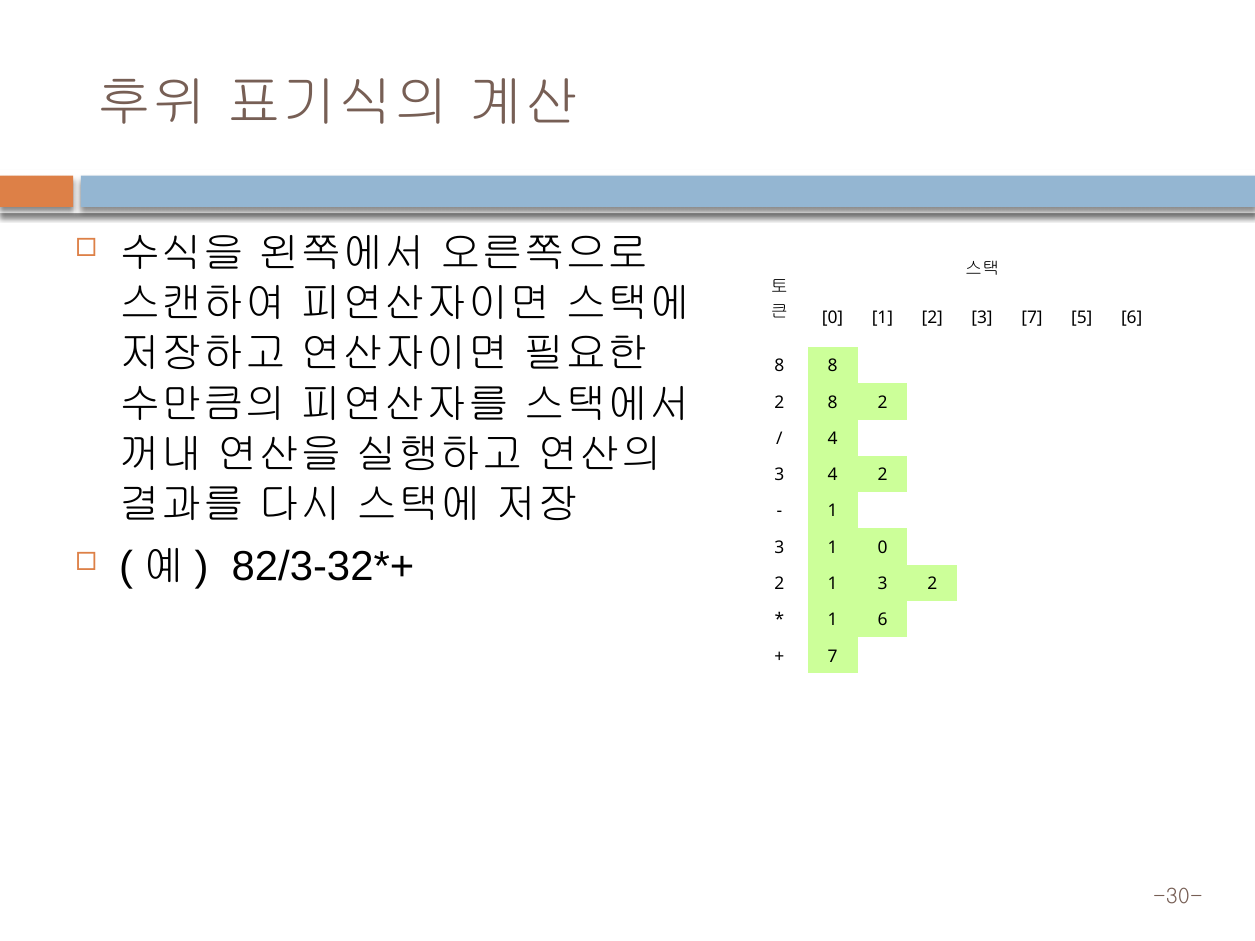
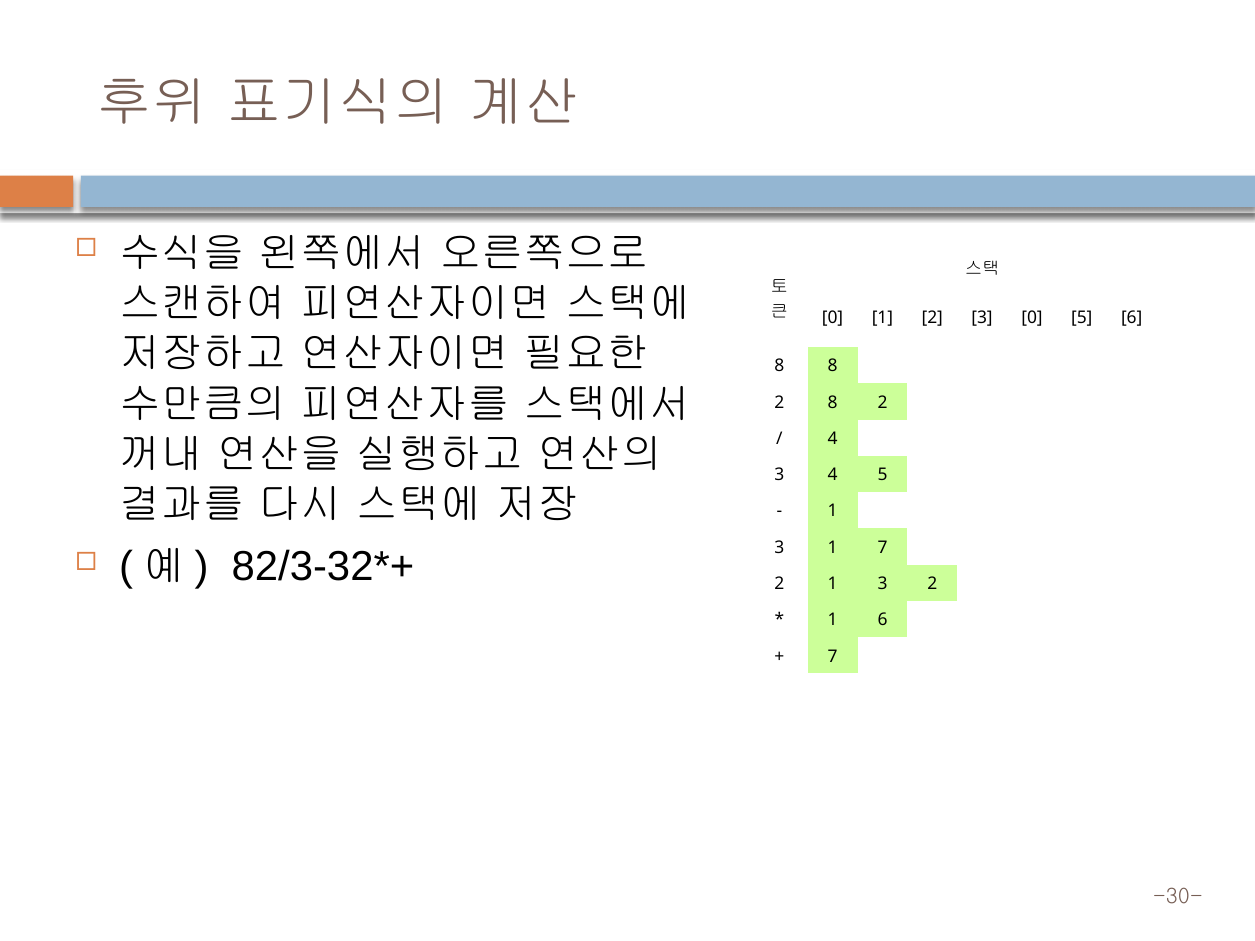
3 7: 7 -> 0 (1032, 317)
4 2: 2 -> 5 (882, 475)
1 0: 0 -> 7 (882, 548)
